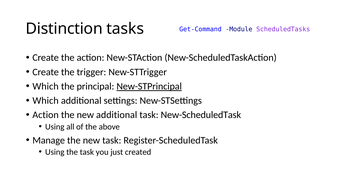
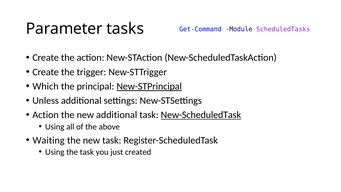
Distinction: Distinction -> Parameter (64, 29)
Which: Which -> Unless (46, 101)
New-ScheduledTask underline: none -> present (201, 115)
Manage: Manage -> Waiting (49, 140)
